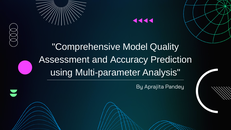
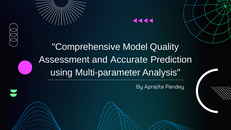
Accuracy: Accuracy -> Accurate (129, 60)
